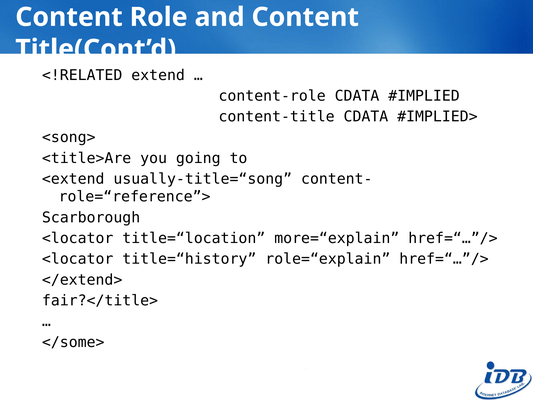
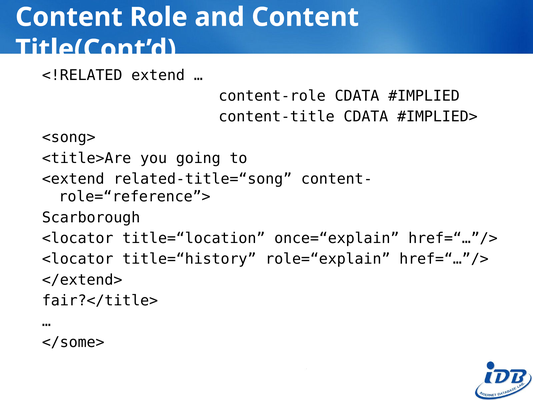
usually-title=“song: usually-title=“song -> related-title=“song (203, 179)
more=“explain: more=“explain -> once=“explain (337, 238)
